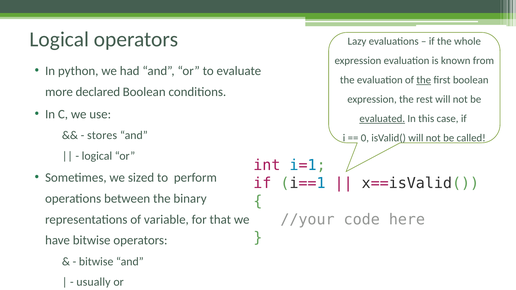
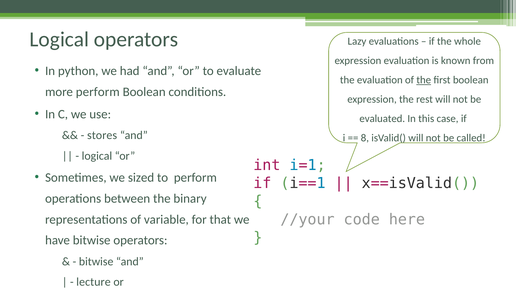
more declared: declared -> perform (98, 92)
evaluated underline: present -> none (382, 119)
0: 0 -> 8 (365, 138)
usually: usually -> lecture (93, 282)
